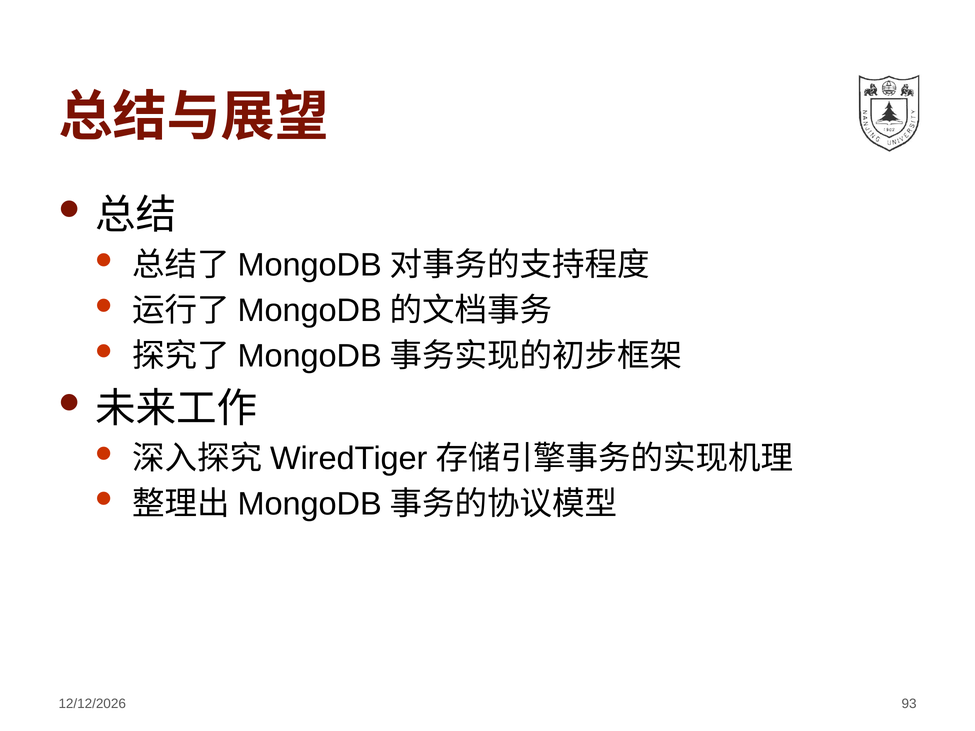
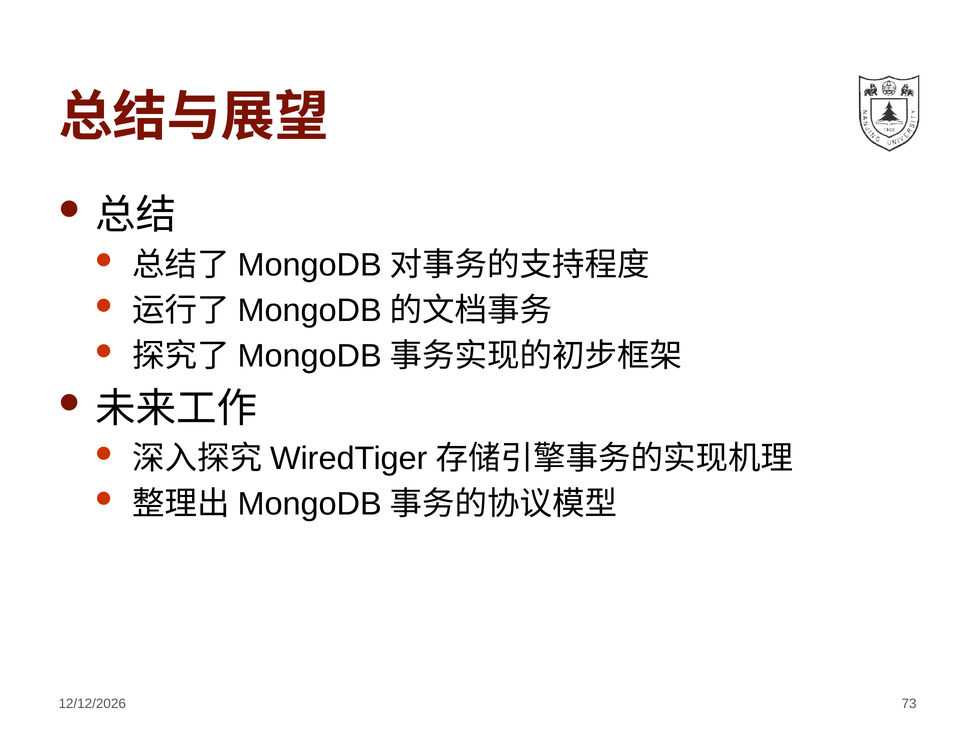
93: 93 -> 73 (909, 704)
